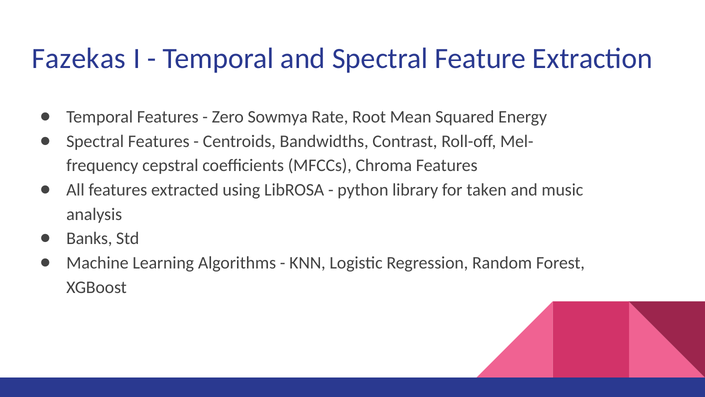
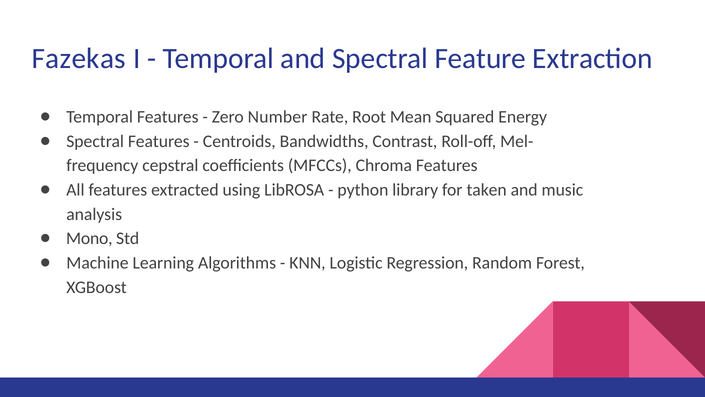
Sowmya: Sowmya -> Number (278, 117)
Banks: Banks -> Mono (89, 238)
